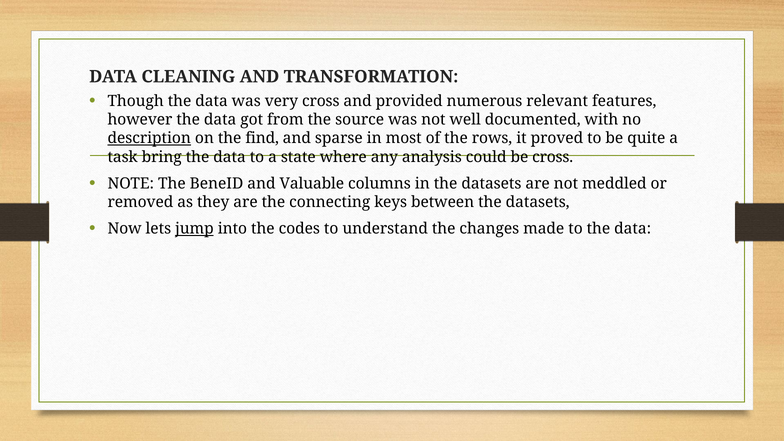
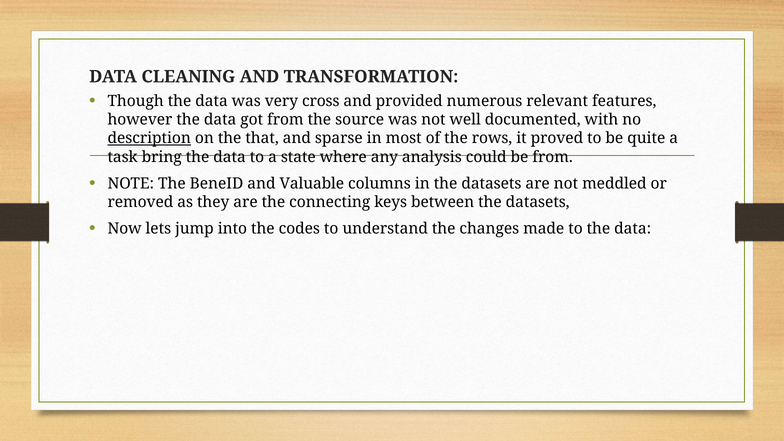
find: find -> that (262, 138)
be cross: cross -> from (553, 157)
jump underline: present -> none (194, 229)
